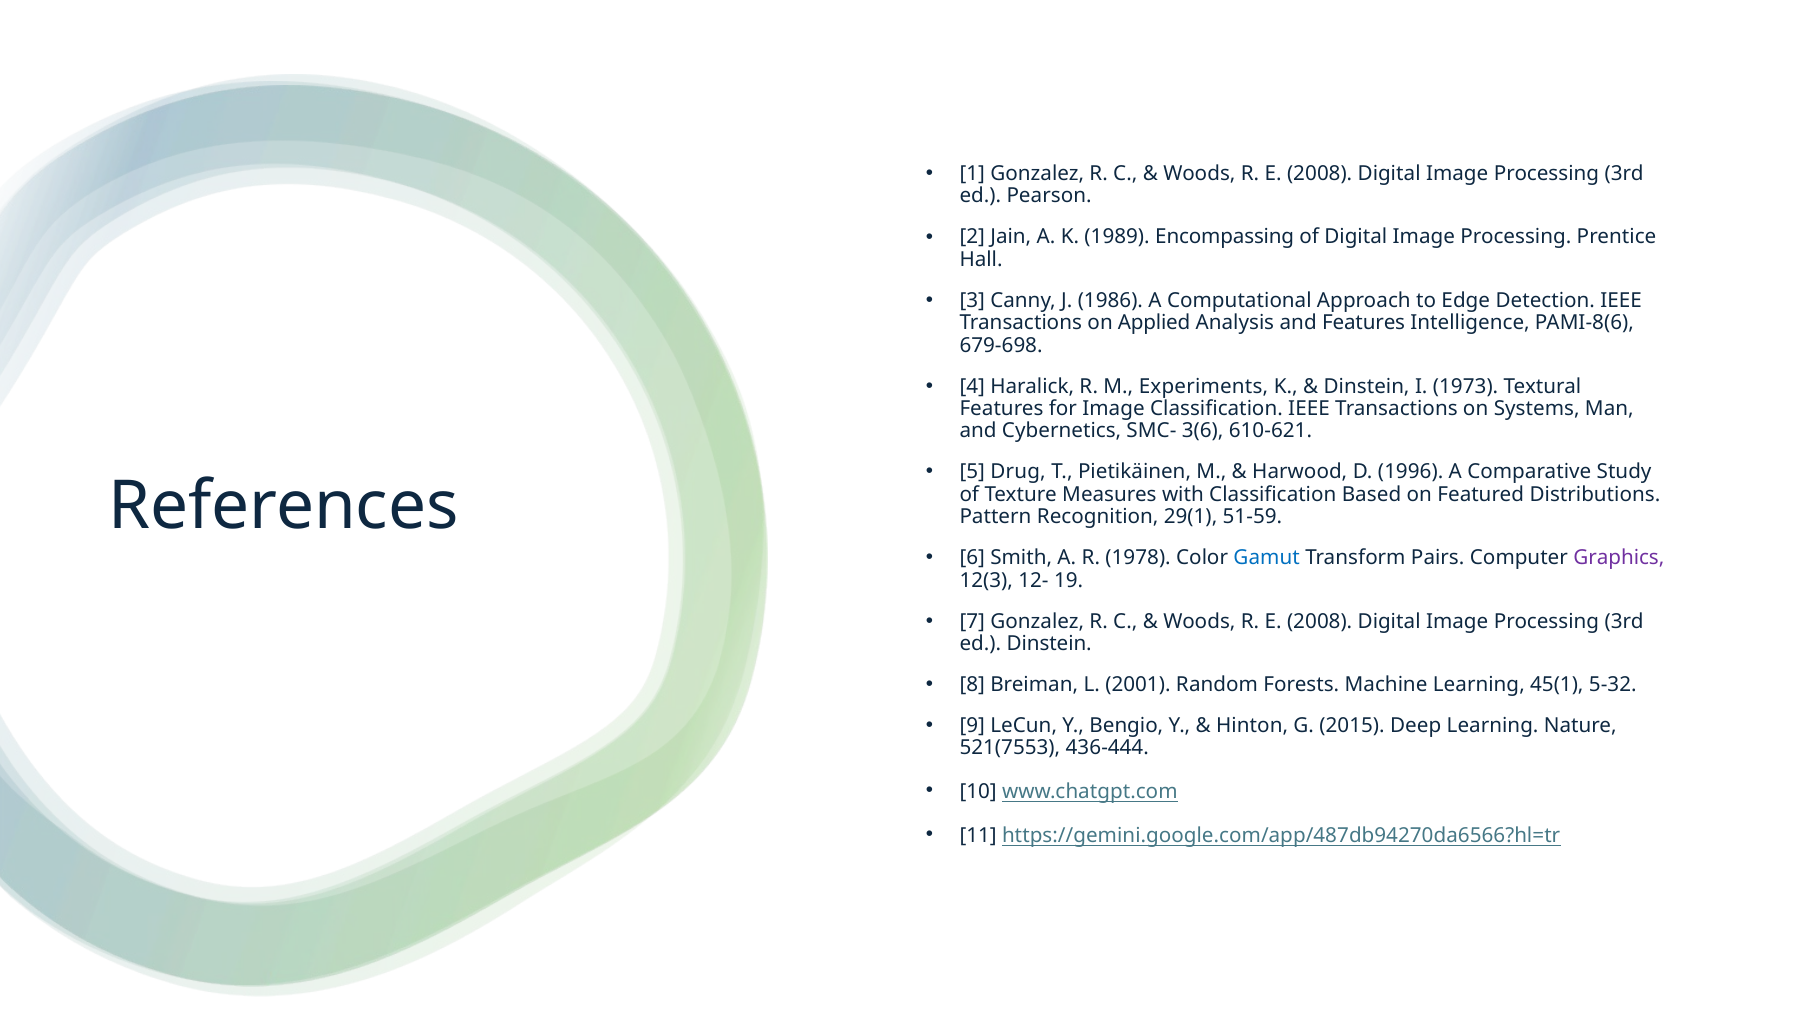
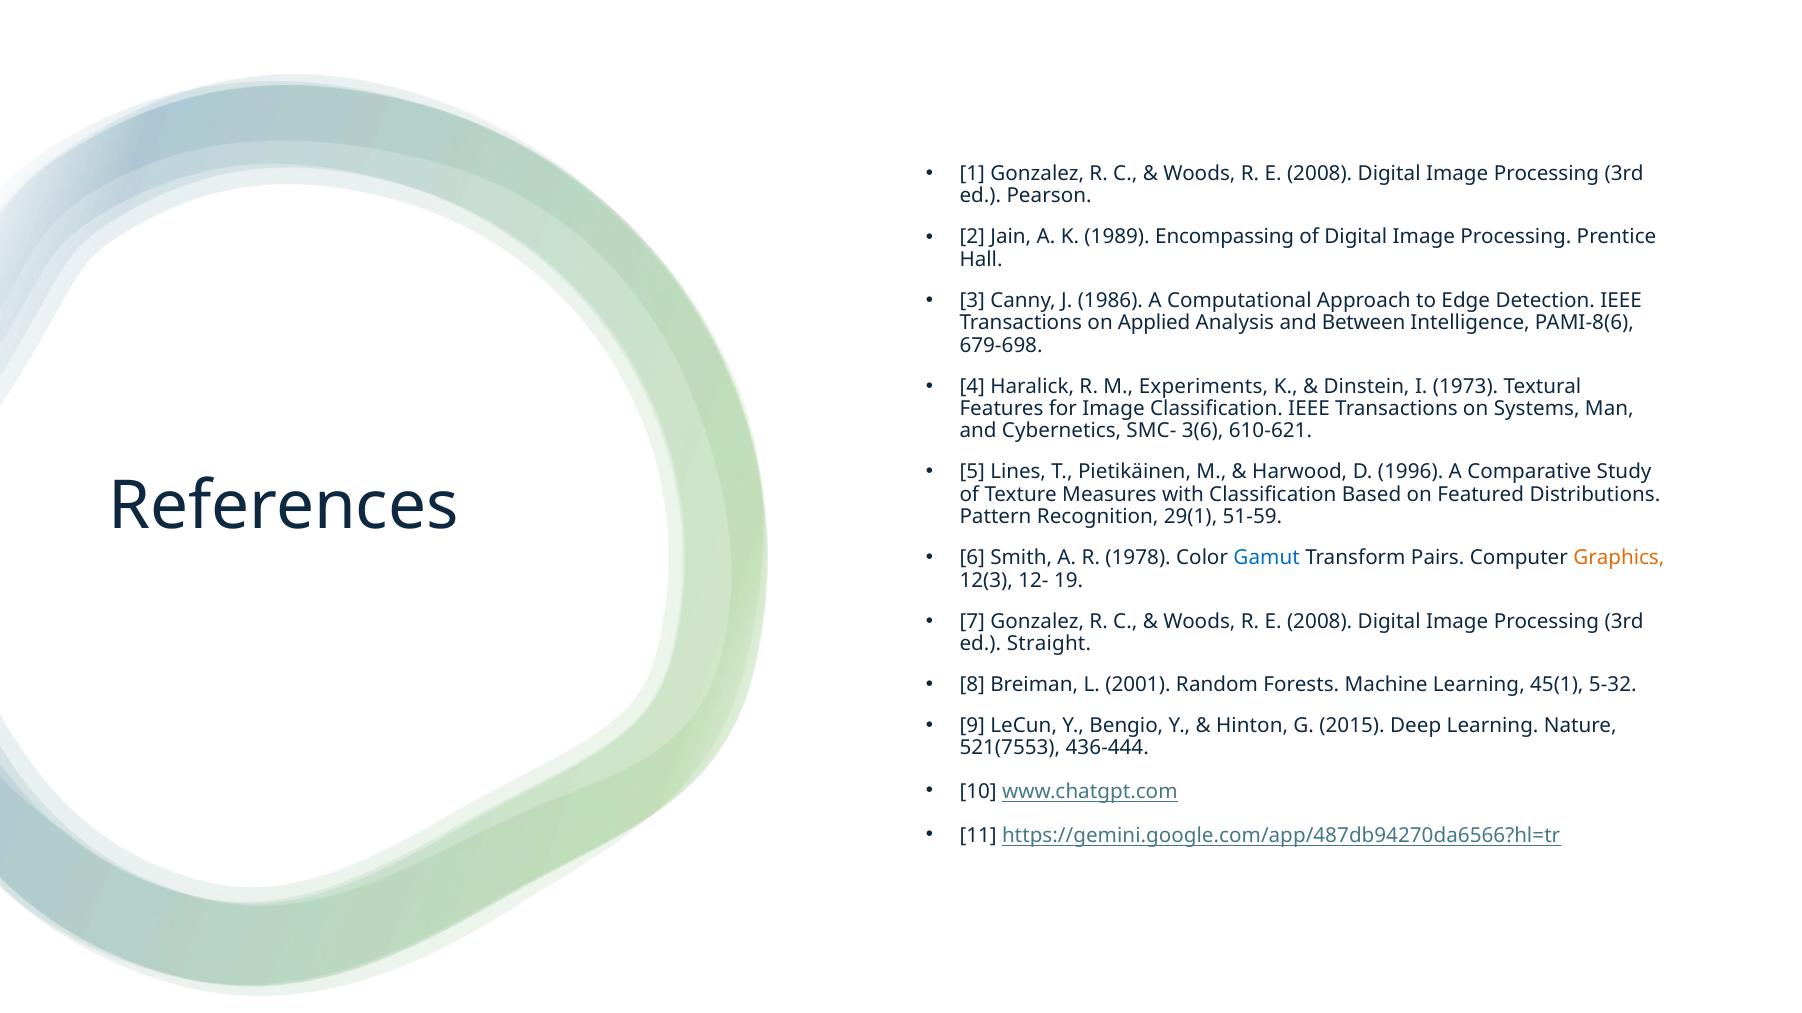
and Features: Features -> Between (1364, 323)
Drug: Drug -> Lines (1018, 472)
Graphics colour: purple -> orange (1619, 558)
ed Dinstein: Dinstein -> Straight (1049, 644)
